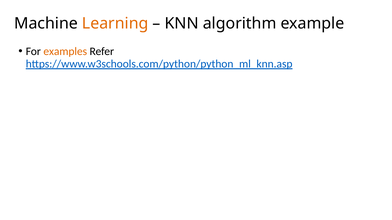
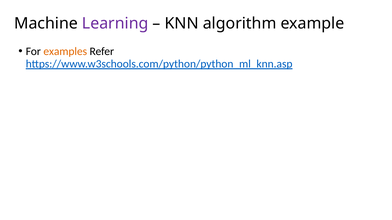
Learning colour: orange -> purple (115, 23)
